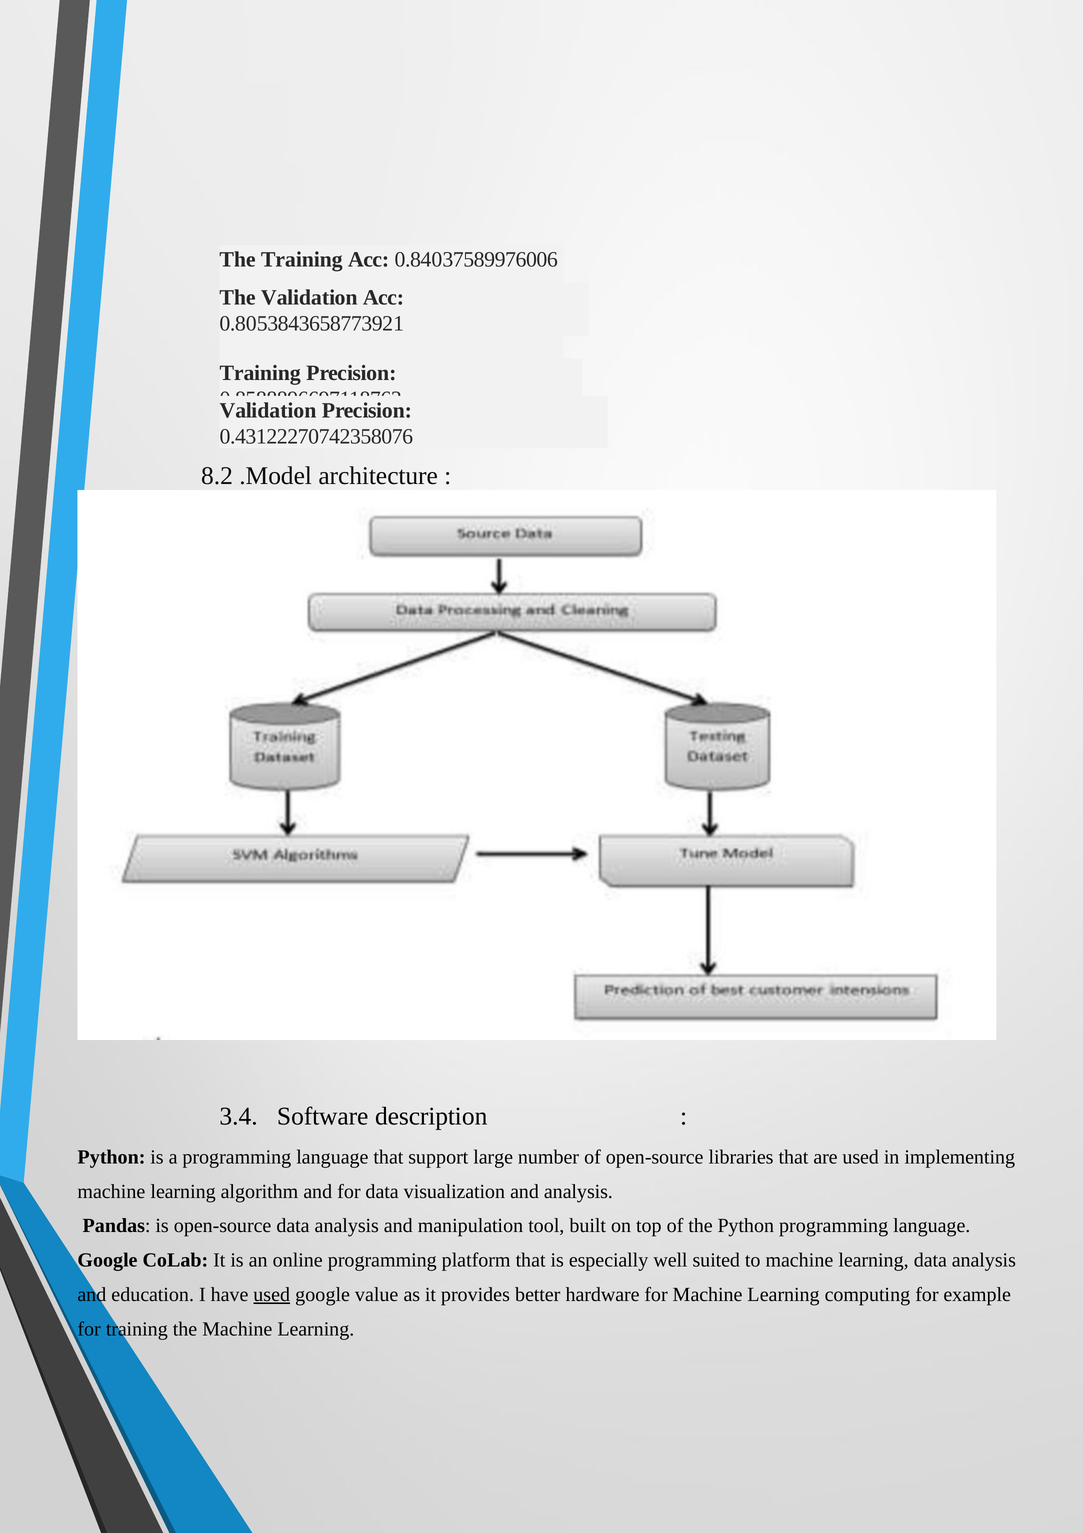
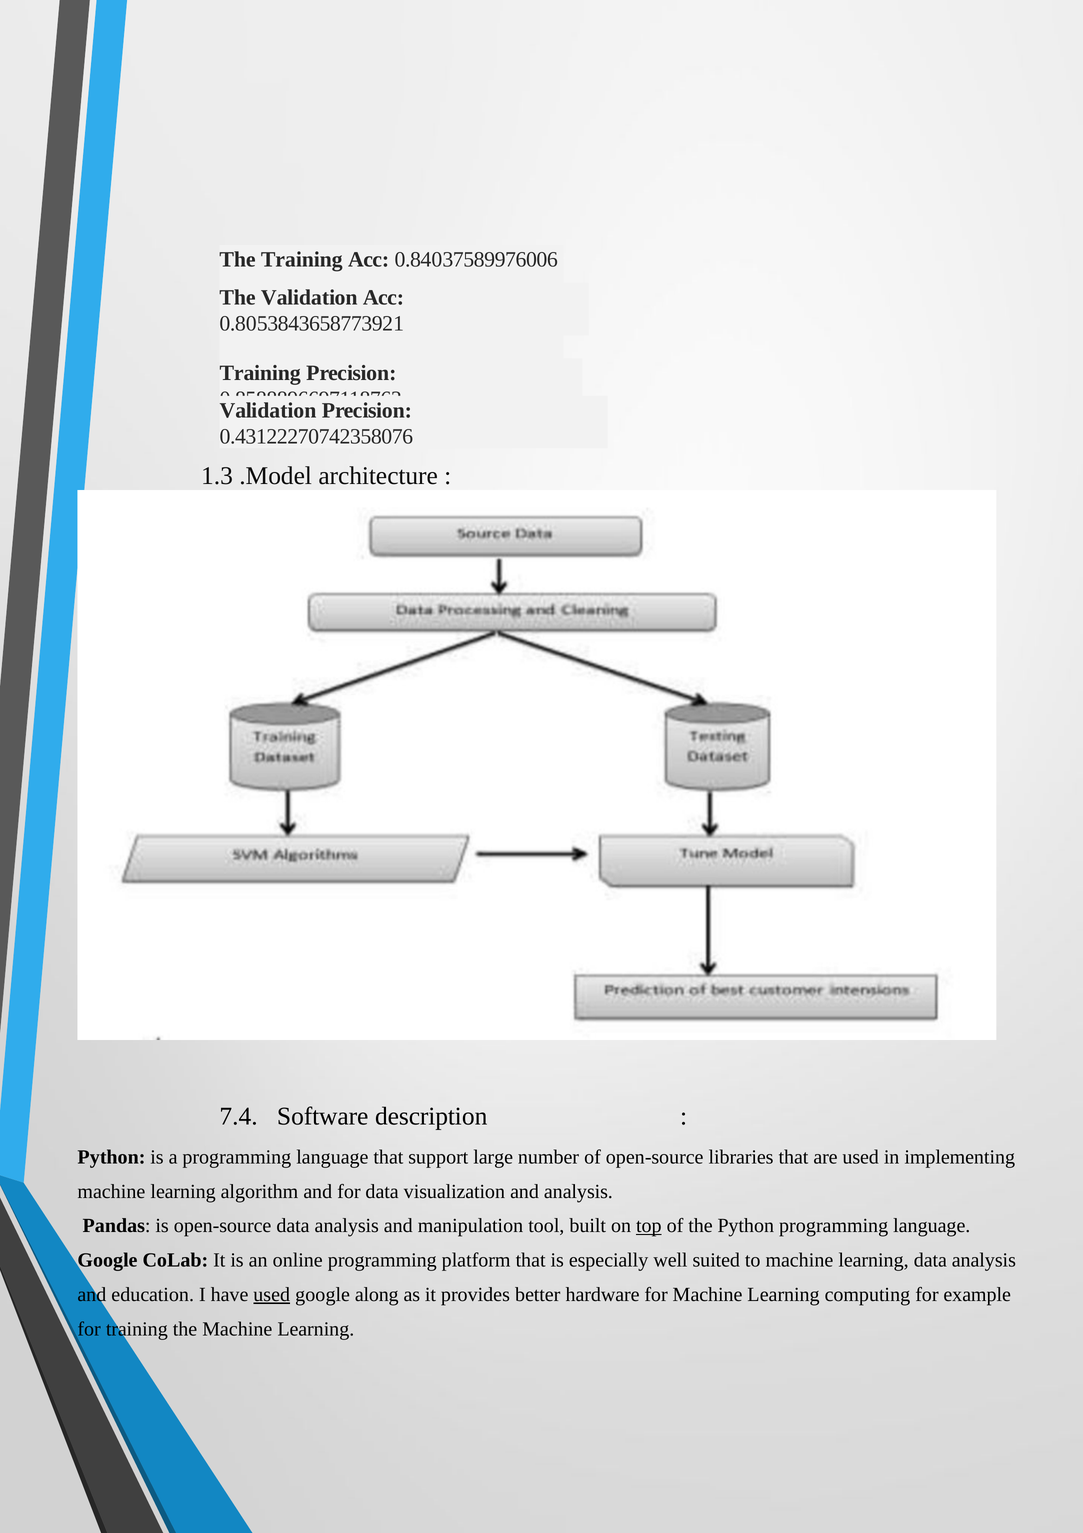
8.2: 8.2 -> 1.3 (217, 476)
3.4: 3.4 -> 7.4 (239, 1116)
top underline: none -> present (649, 1226)
value: value -> along (377, 1294)
